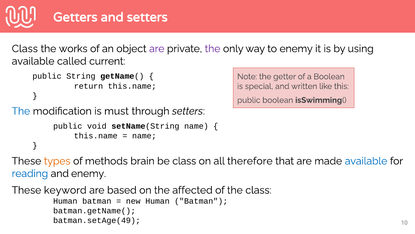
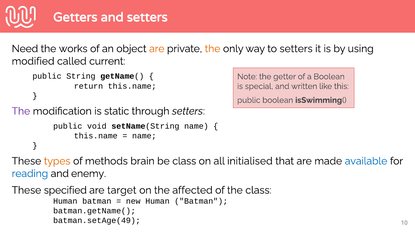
Class: Class -> Need (25, 49)
are colour: purple -> orange (157, 49)
the colour: purple -> orange (213, 49)
to enemy: enemy -> setters (296, 49)
available: available -> modified (33, 61)
The colour: blue -> purple (21, 111)
must: must -> static (117, 111)
therefore: therefore -> initialised (250, 161)
keyword: keyword -> specified (65, 190)
based: based -> target (122, 190)
